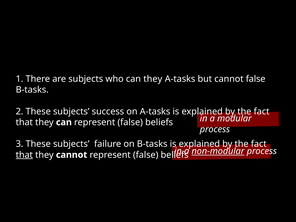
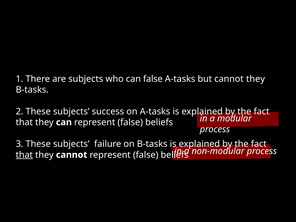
can they: they -> false (153, 79)
cannot false: false -> they (256, 79)
non-modular underline: present -> none (218, 151)
